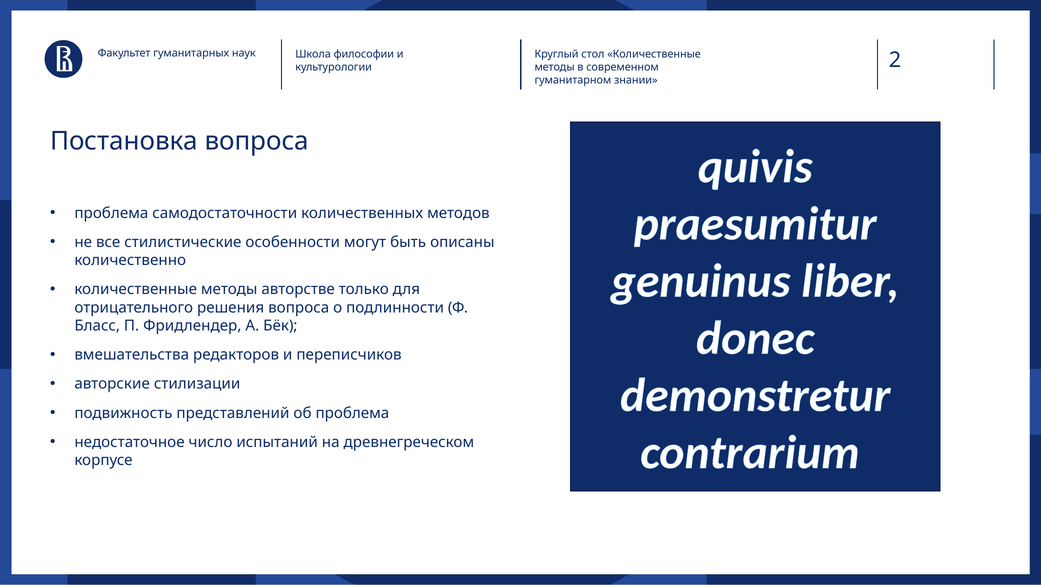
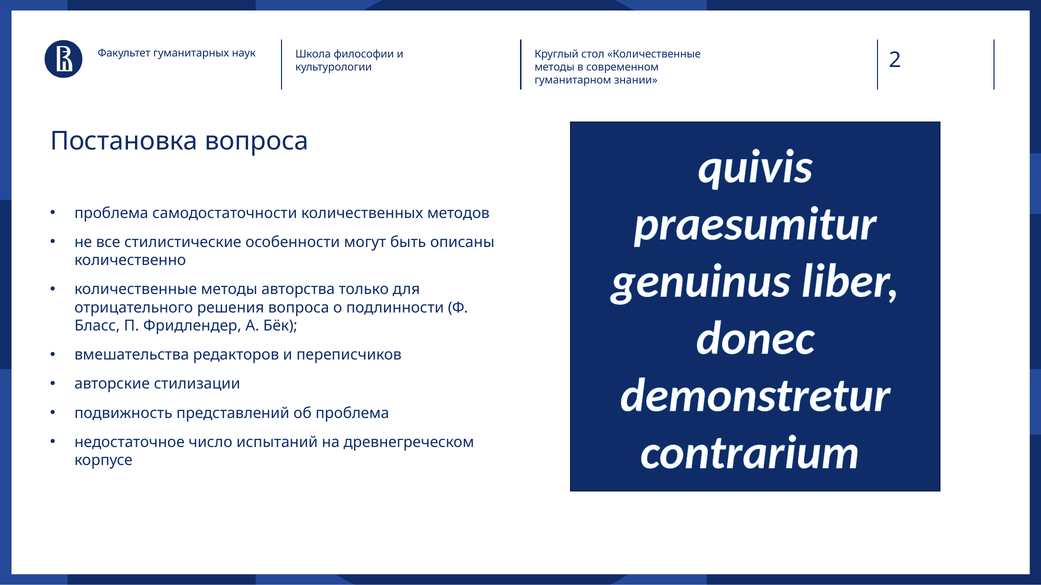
авторстве: авторстве -> авторства (298, 290)
